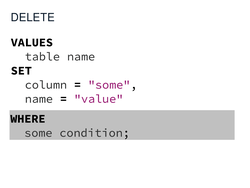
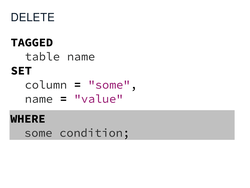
VALUES: VALUES -> TAGGED (32, 42)
